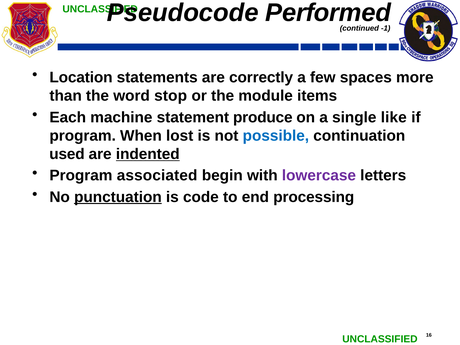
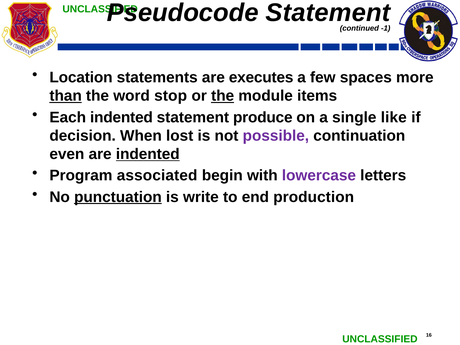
Performed: Performed -> Statement (328, 13)
correctly: correctly -> executes (261, 77)
than underline: none -> present (66, 96)
the underline: none -> present (223, 96)
Each machine: machine -> indented (121, 117)
program: program -> decision (83, 136)
possible colour: blue -> purple (276, 136)
used: used -> even (67, 154)
code: code -> write (201, 197)
processing: processing -> production (314, 197)
